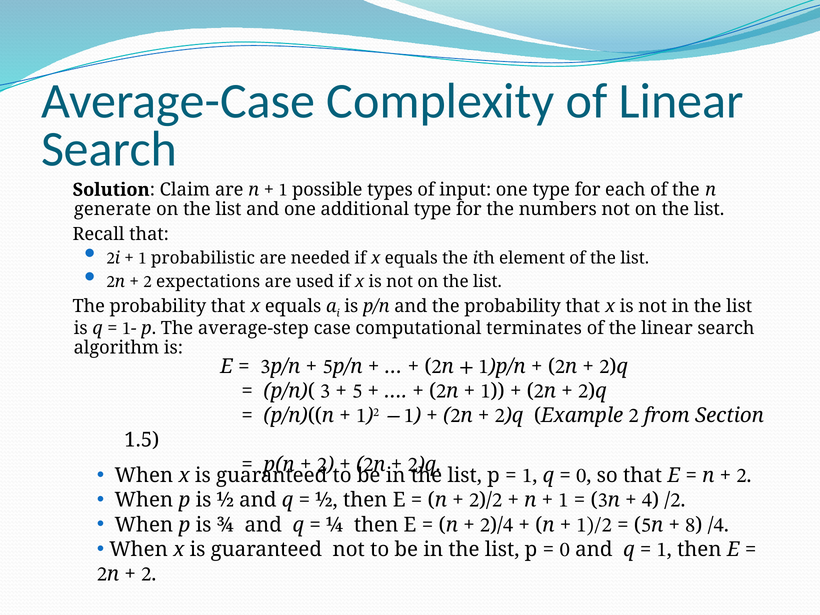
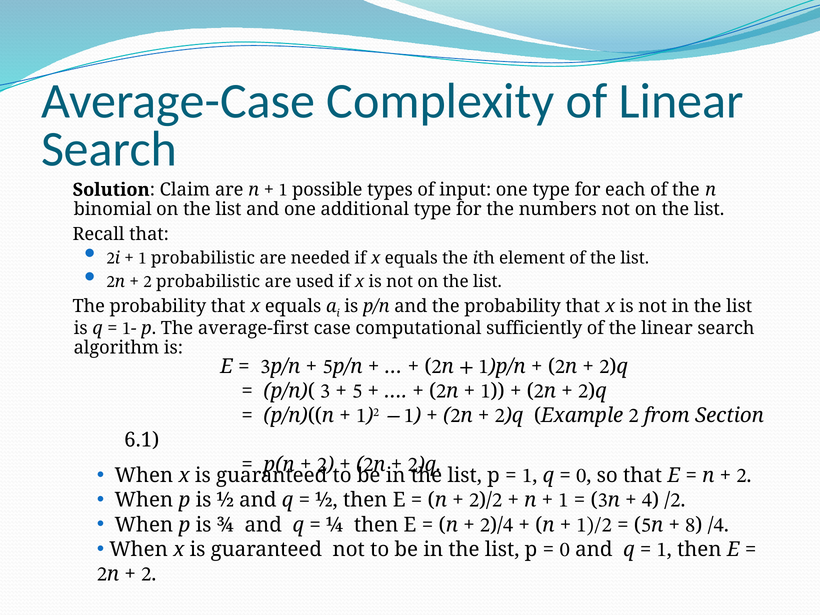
generate: generate -> binomial (113, 209)
expectations: expectations -> probabilistic (208, 282)
average-step: average-step -> average-first (253, 328)
terminates: terminates -> sufficiently (534, 328)
1.5: 1.5 -> 6.1 (142, 440)
